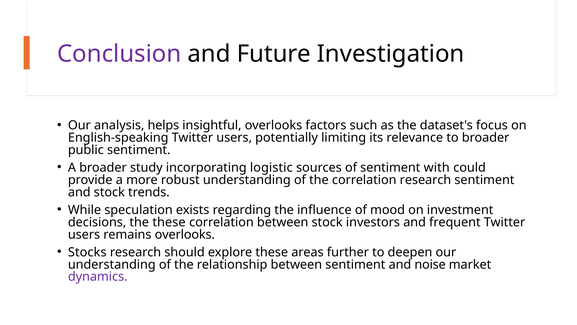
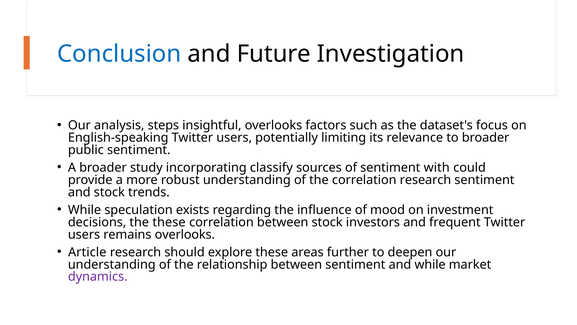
Conclusion colour: purple -> blue (119, 54)
helps: helps -> steps (163, 125)
logistic: logistic -> classify (271, 167)
Stocks: Stocks -> Article (87, 252)
and noise: noise -> while (430, 264)
